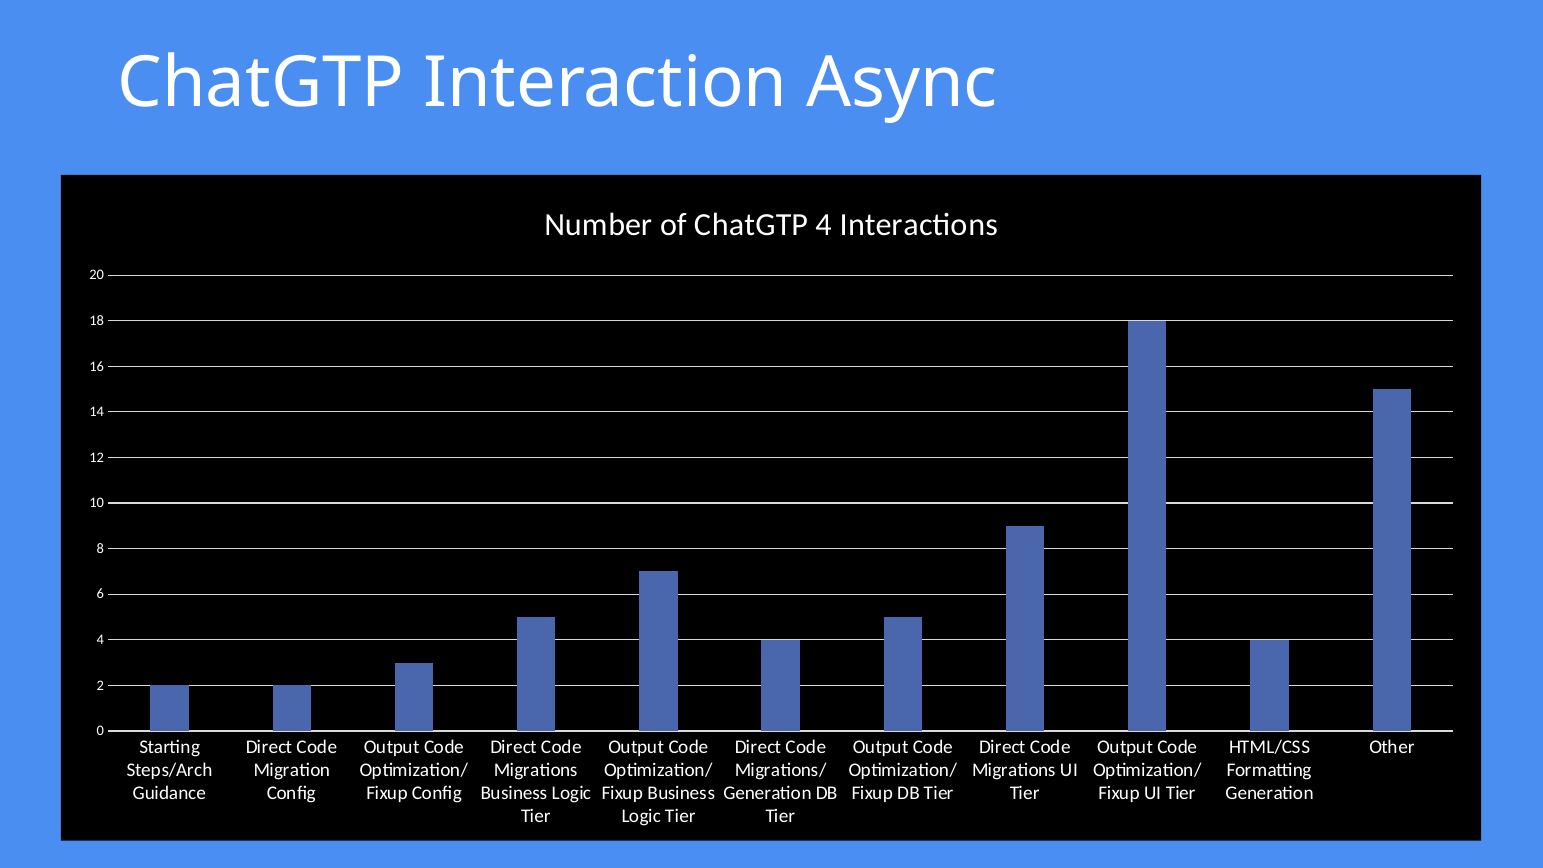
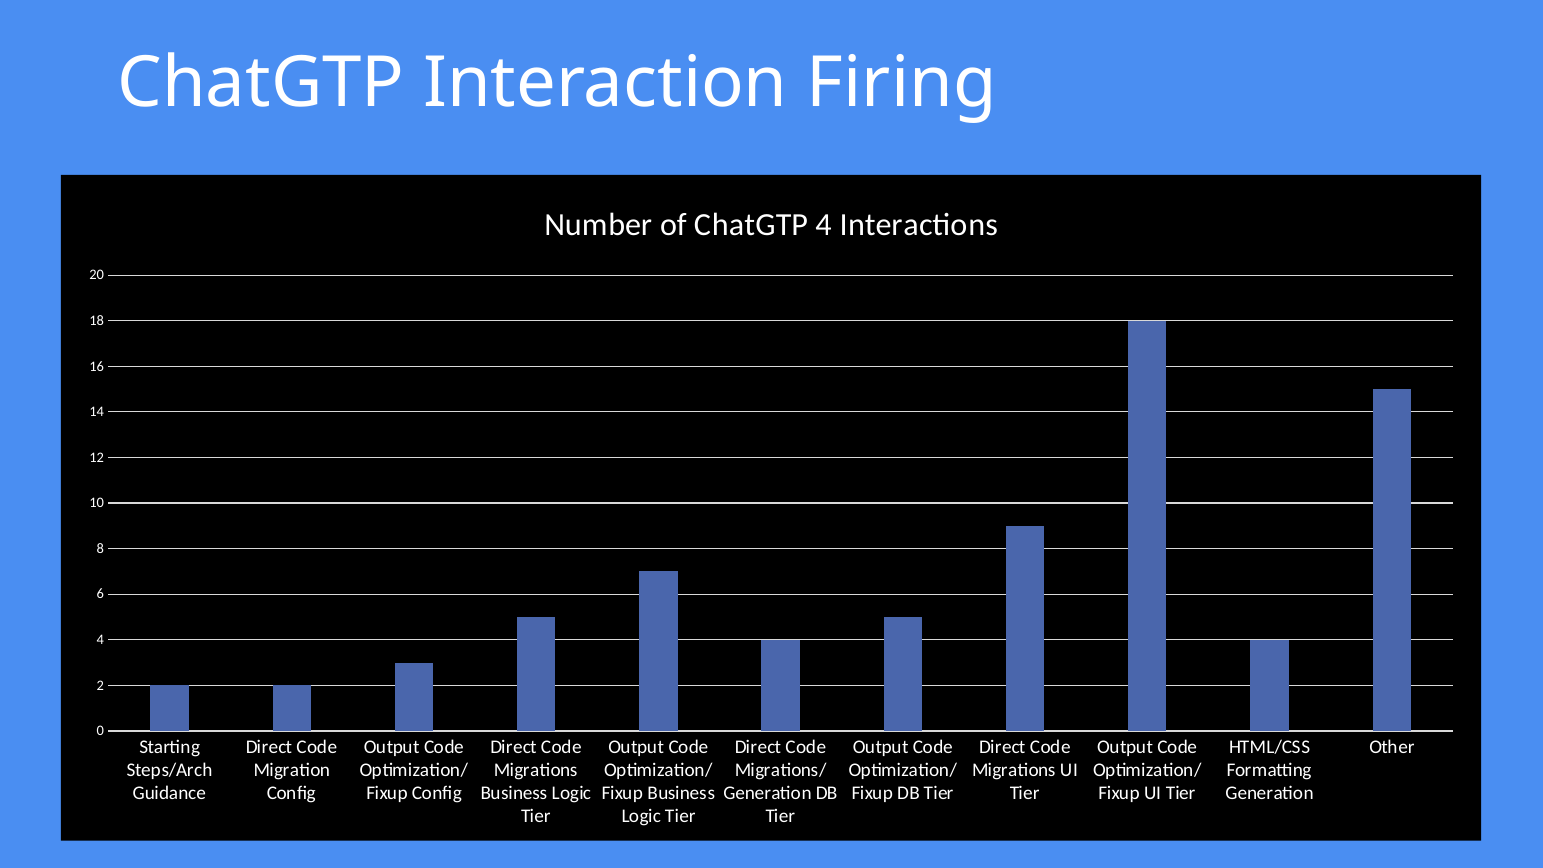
Async: Async -> Firing (902, 84)
